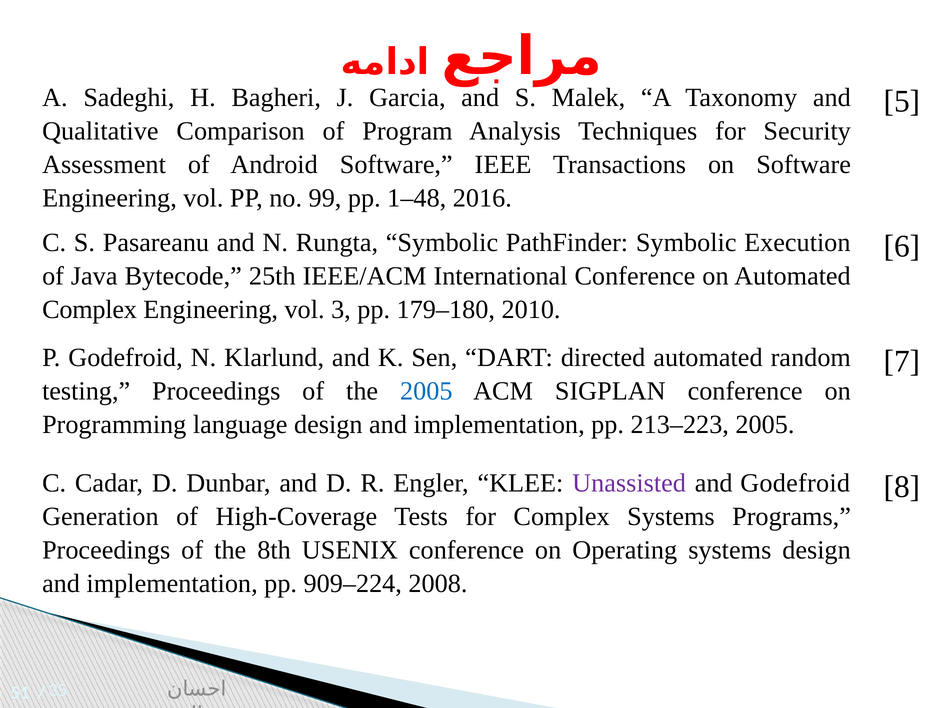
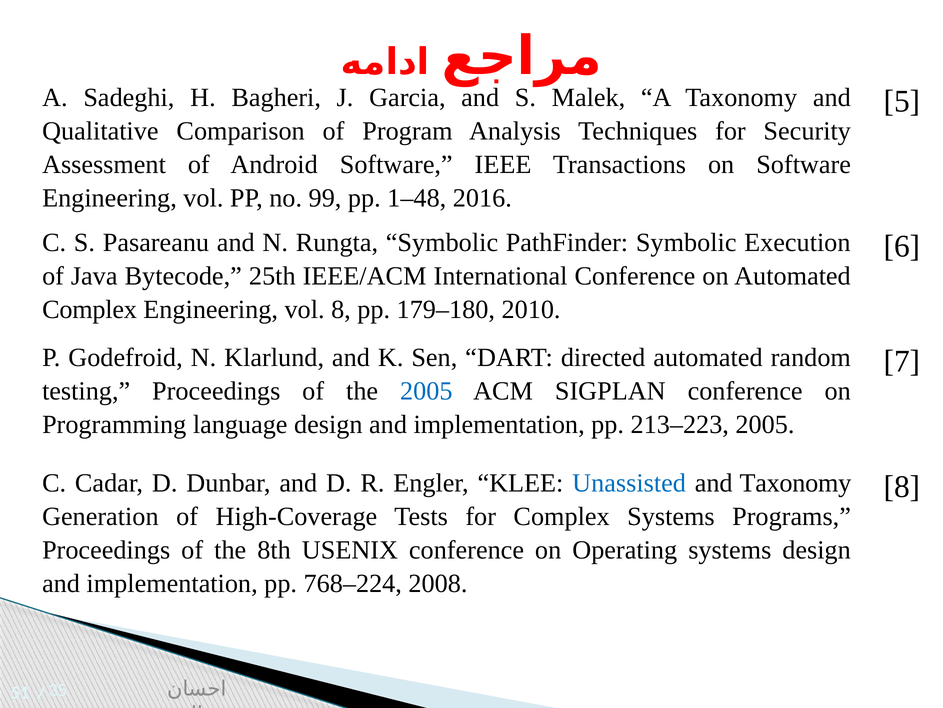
vol 3: 3 -> 8 (341, 309)
Unassisted colour: purple -> blue (629, 483)
and Godefroid: Godefroid -> Taxonomy (795, 483)
909–224: 909–224 -> 768–224 (353, 583)
